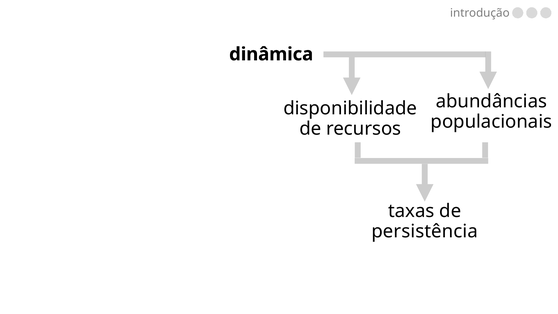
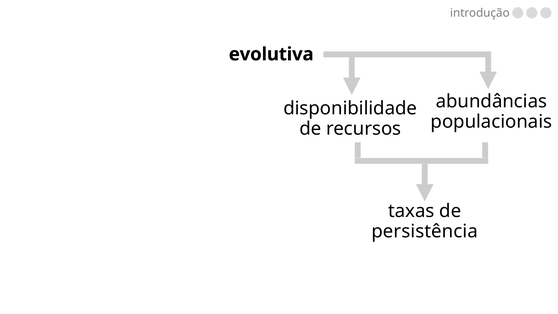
dinâmica: dinâmica -> evolutiva (271, 54)
